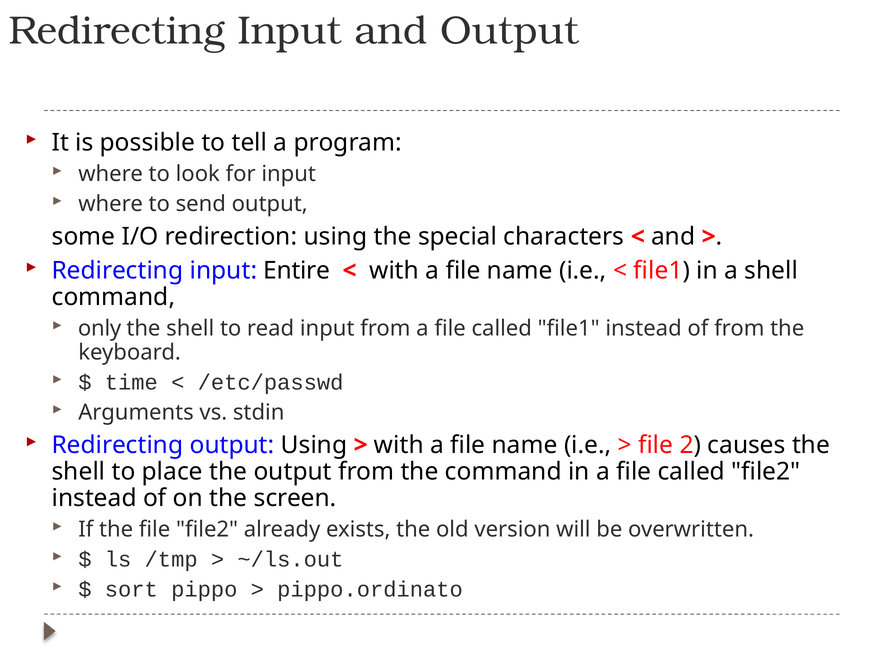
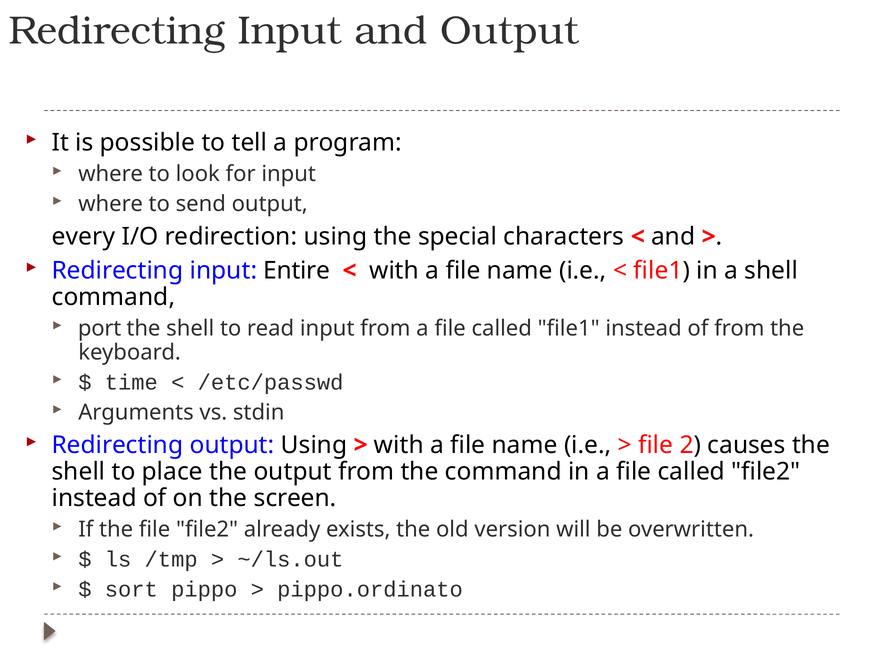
some: some -> every (84, 237)
only: only -> port (100, 329)
